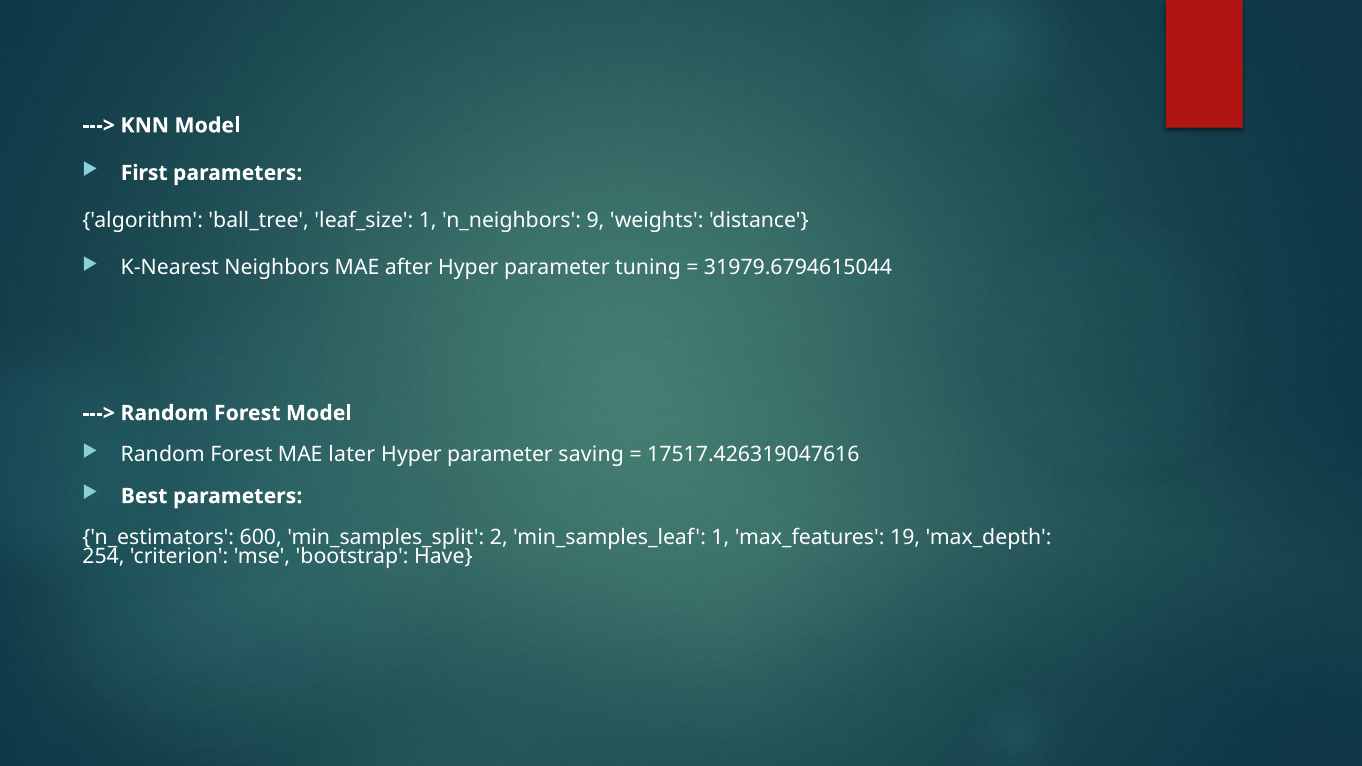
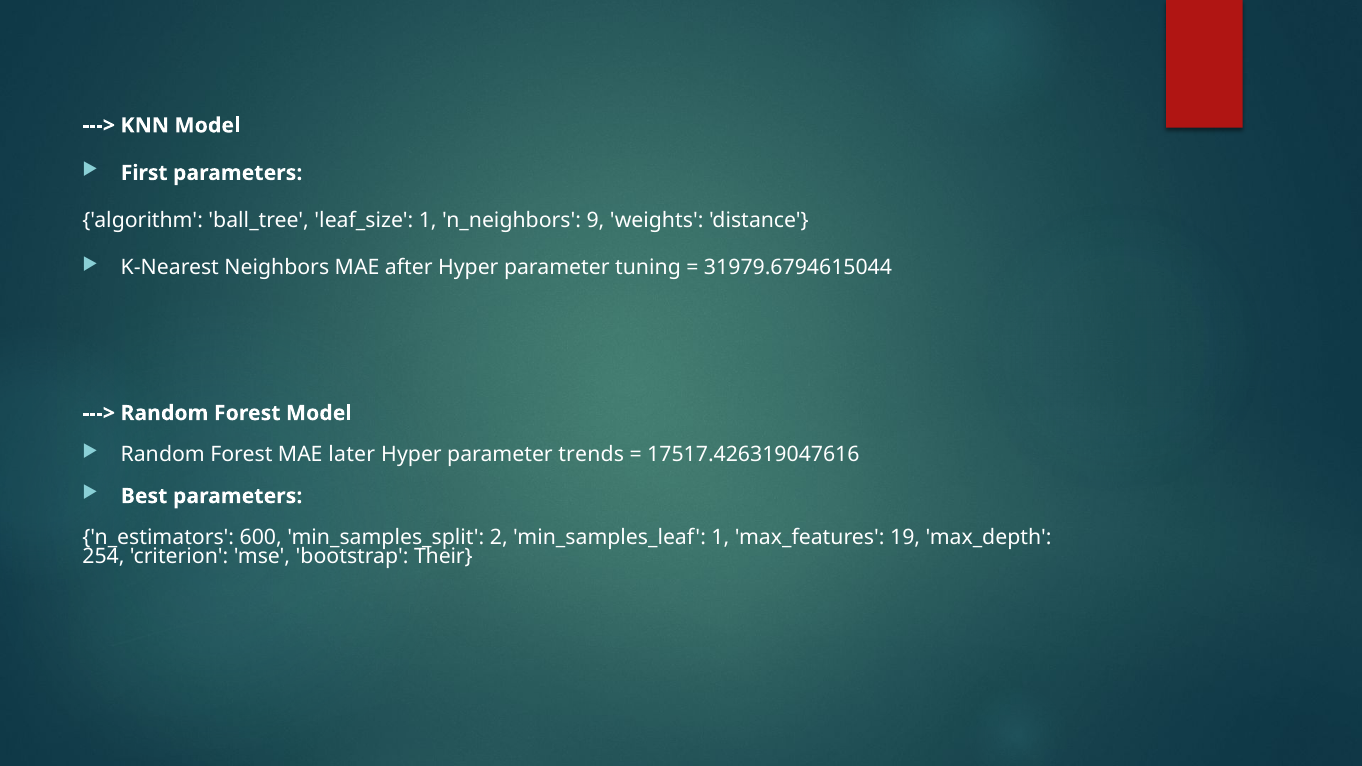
saving: saving -> trends (591, 455)
Have: Have -> Their (443, 556)
